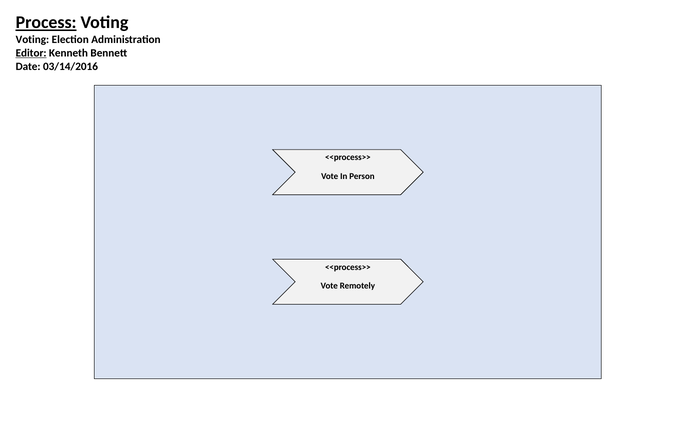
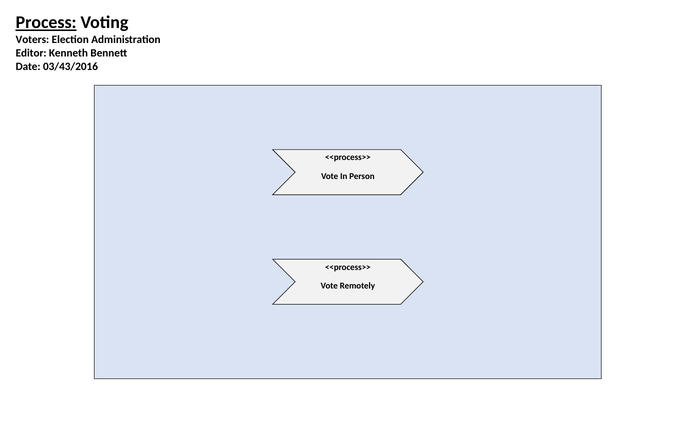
Voting: Voting -> Voters (32, 40)
Editor underline: present -> none (31, 53)
03/14/2016: 03/14/2016 -> 03/43/2016 (70, 66)
